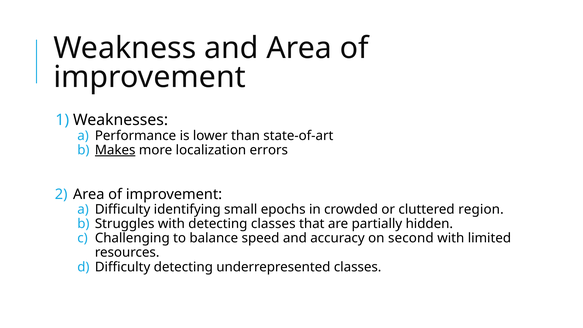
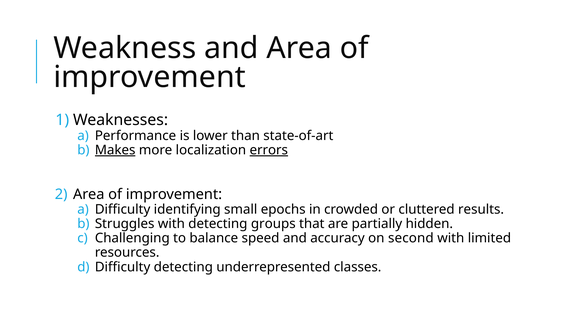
errors underline: none -> present (269, 150)
region: region -> results (481, 209)
detecting classes: classes -> groups (273, 224)
